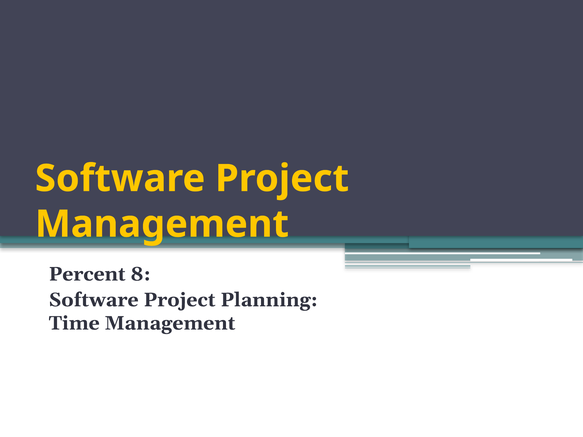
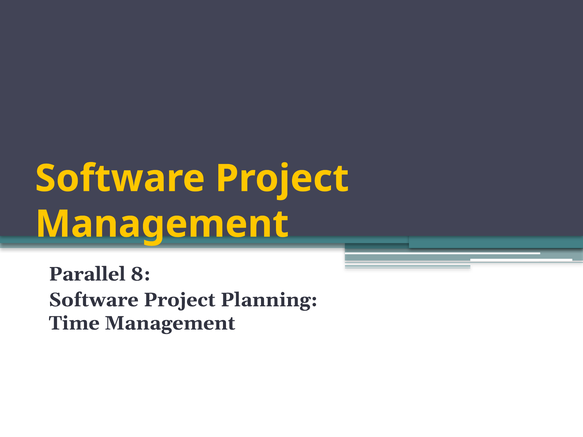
Percent: Percent -> Parallel (87, 274)
